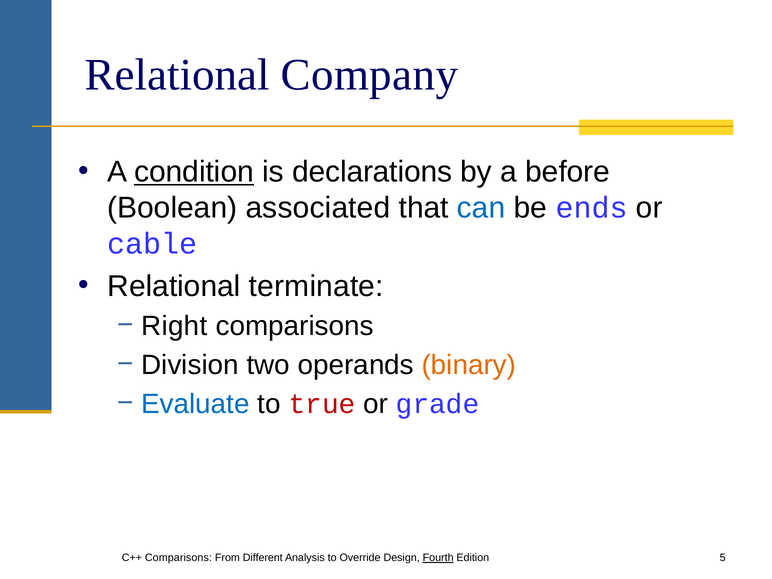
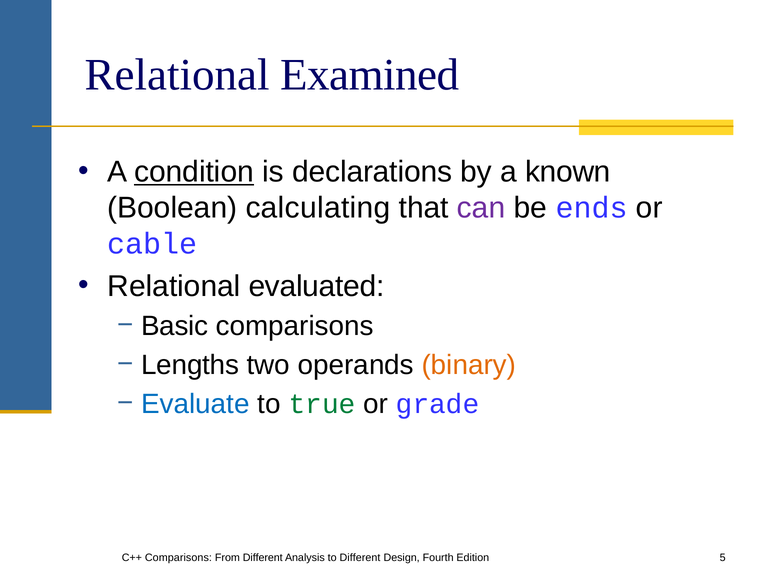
Company: Company -> Examined (370, 75)
before: before -> known (568, 172)
associated: associated -> calculating (318, 208)
can colour: blue -> purple (481, 208)
terminate: terminate -> evaluated (316, 286)
Right: Right -> Basic (175, 326)
Division: Division -> Lengths (190, 365)
true colour: red -> green (322, 404)
to Override: Override -> Different (360, 558)
Fourth underline: present -> none (438, 558)
